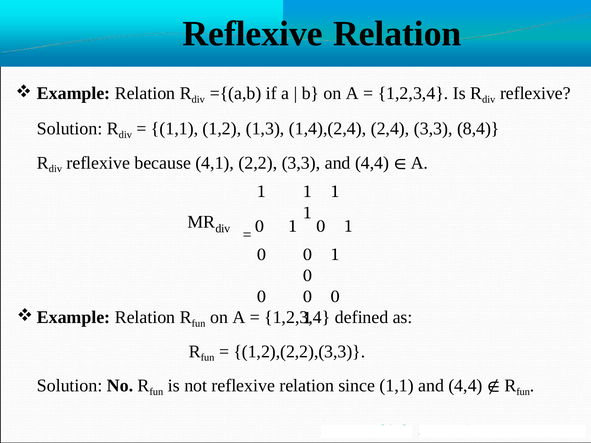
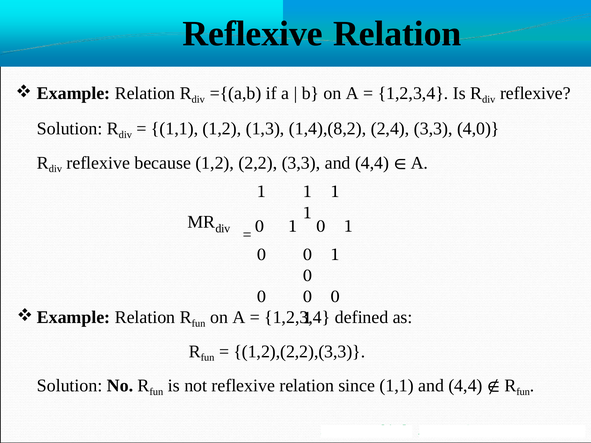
1,4),(2,4: 1,4),(2,4 -> 1,4),(8,2 (328, 129)
8,4: 8,4 -> 4,0 (478, 129)
because 4,1: 4,1 -> 1,2 (215, 163)
